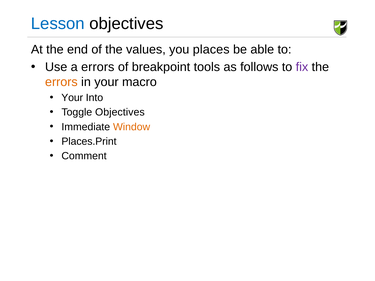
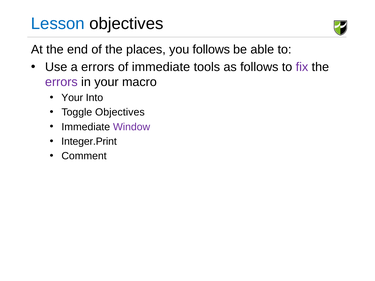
values: values -> places (146, 50)
you places: places -> follows (211, 50)
of breakpoint: breakpoint -> immediate (161, 67)
errors colour: orange -> purple (61, 82)
Window colour: orange -> purple (132, 127)
Places.Print: Places.Print -> Integer.Print (89, 142)
